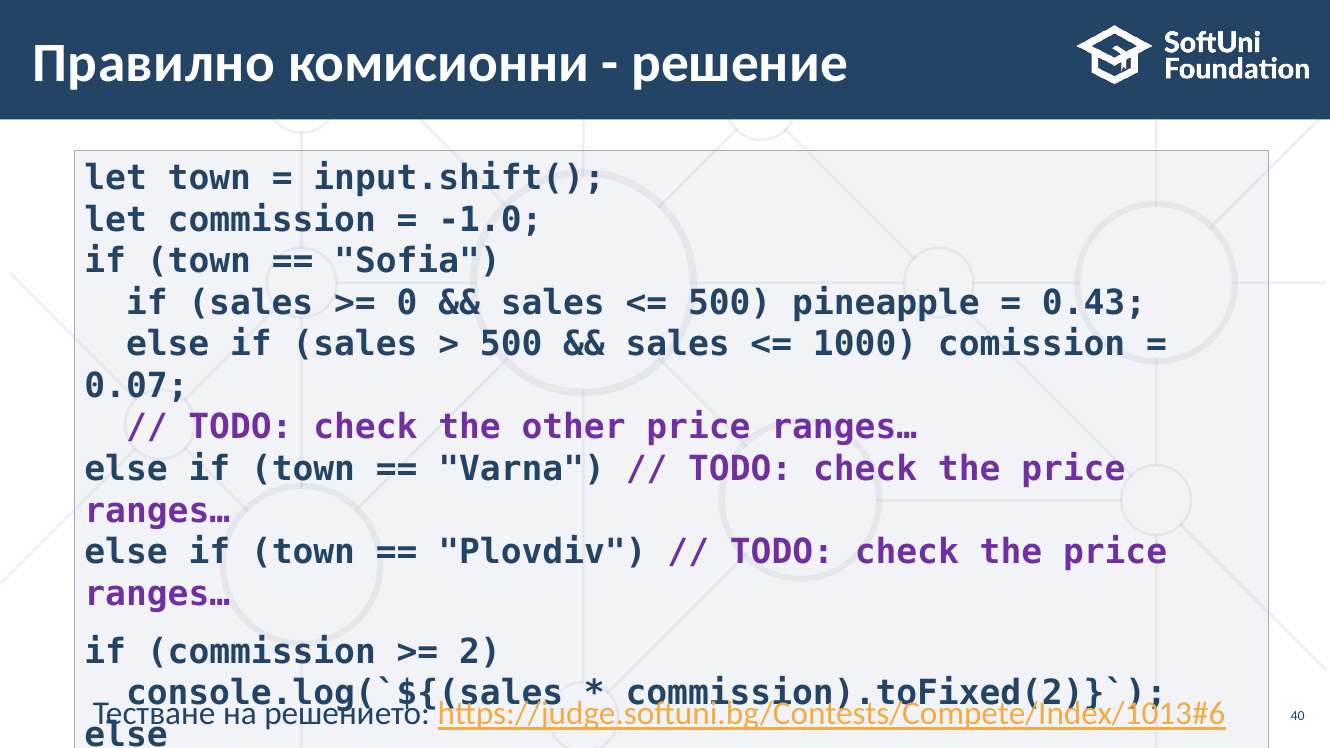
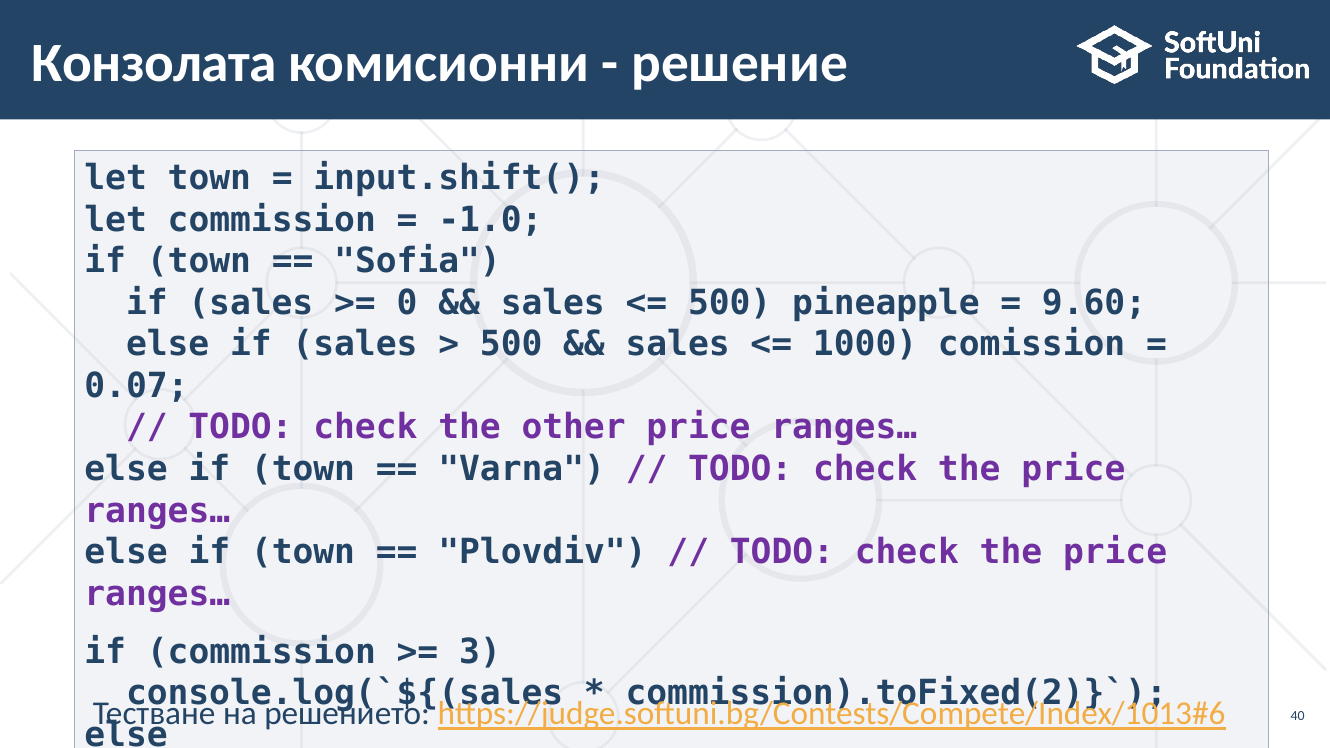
Правилно: Правилно -> Конзолата (154, 63)
0.43: 0.43 -> 9.60 (1094, 303)
2: 2 -> 3 (480, 652)
